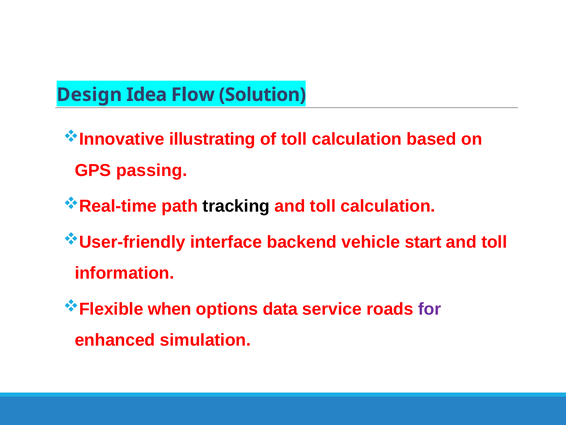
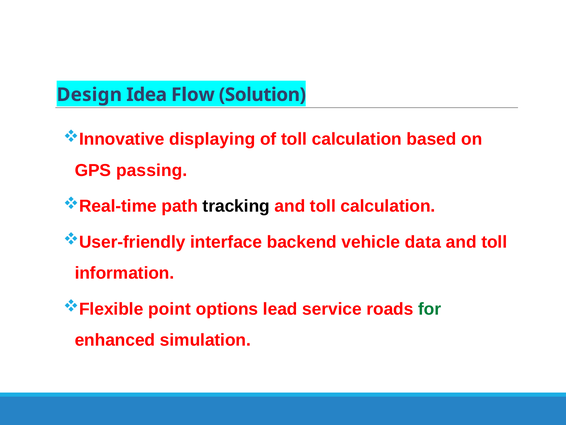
illustrating: illustrating -> displaying (212, 139)
start: start -> data (423, 242)
when: when -> point (170, 309)
data: data -> lead (280, 309)
for colour: purple -> green (430, 309)
